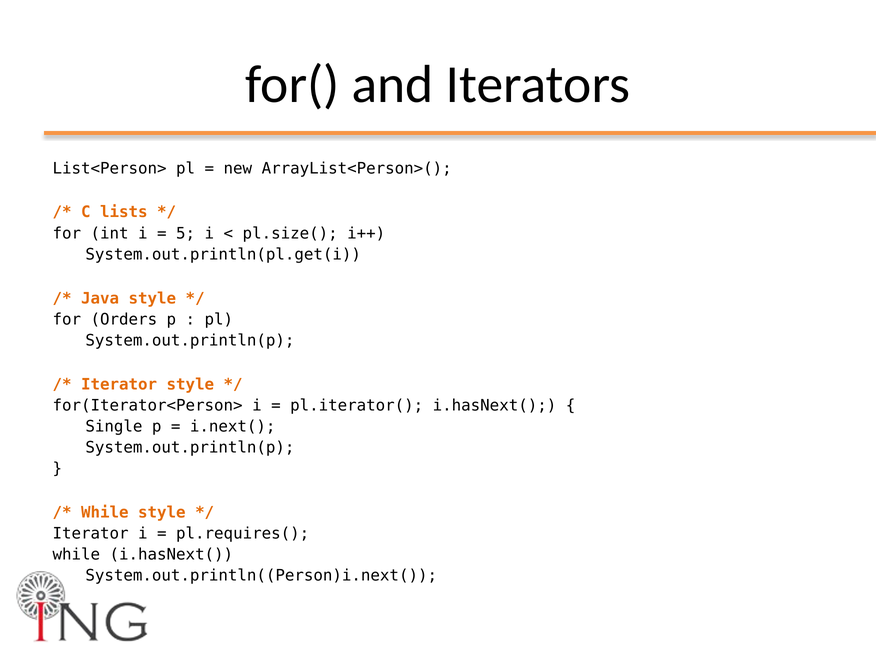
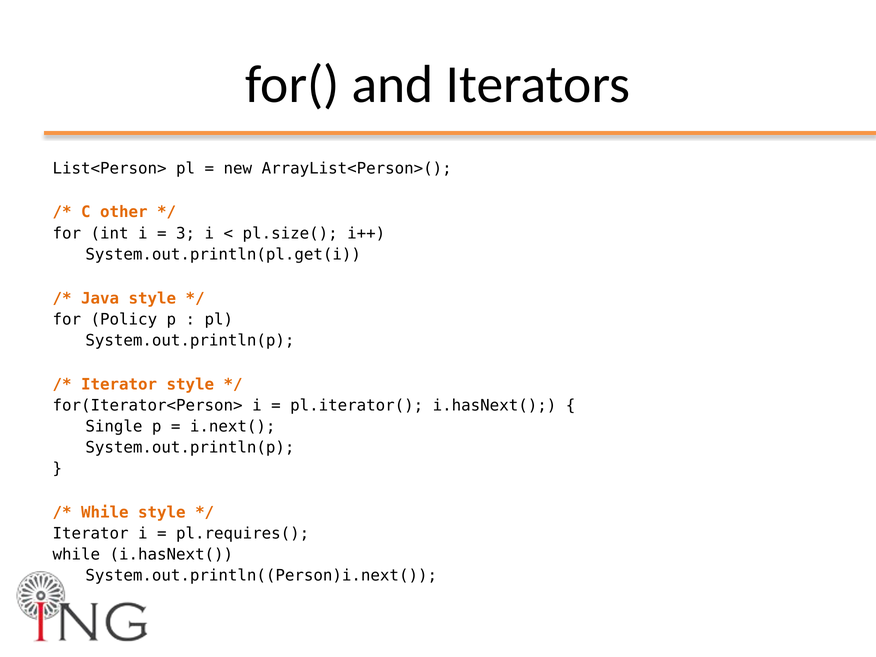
lists: lists -> other (124, 212)
5: 5 -> 3 (186, 233)
Orders: Orders -> Policy (124, 319)
